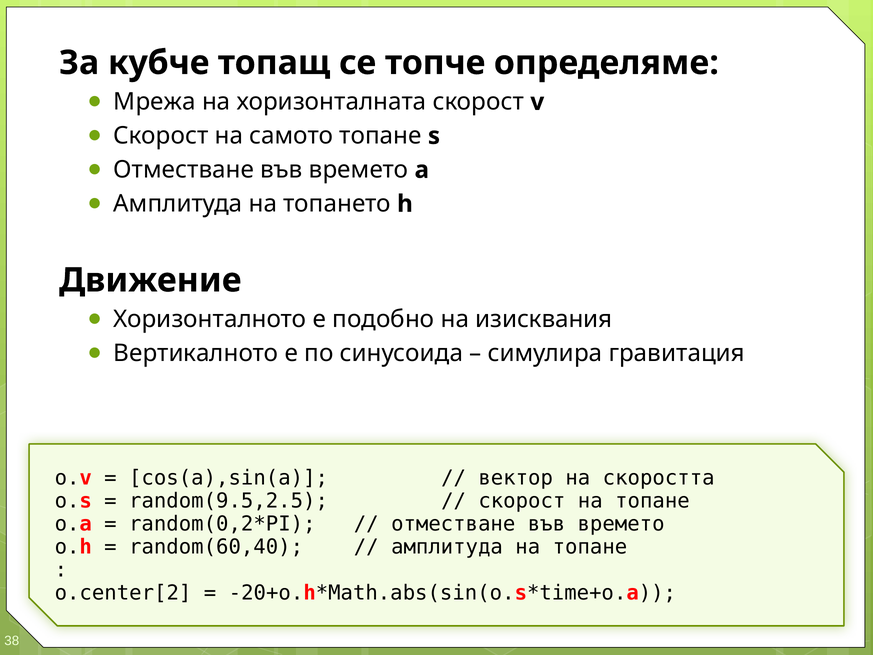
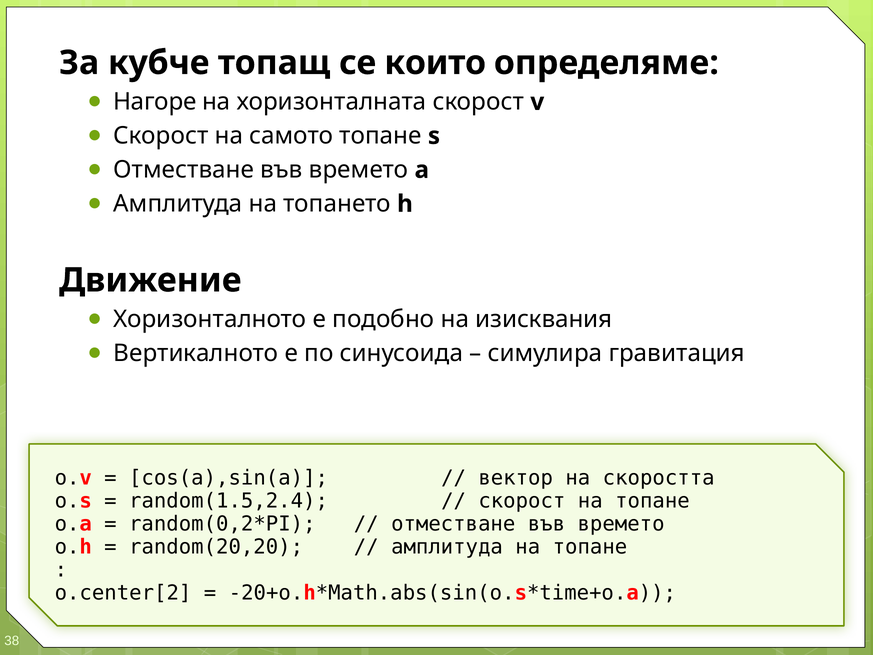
топче: топче -> които (435, 63)
Мрежа: Мрежа -> Нагоре (155, 102)
random(9.5,2.5: random(9.5,2.5 -> random(1.5,2.4 (229, 501)
random(60,40: random(60,40 -> random(20,20 (216, 547)
